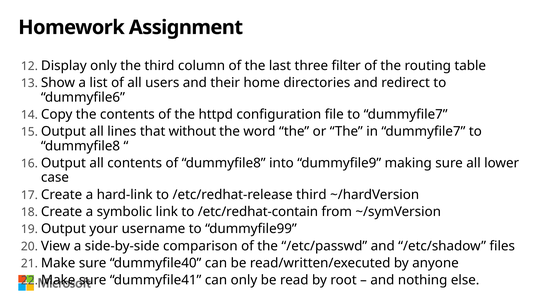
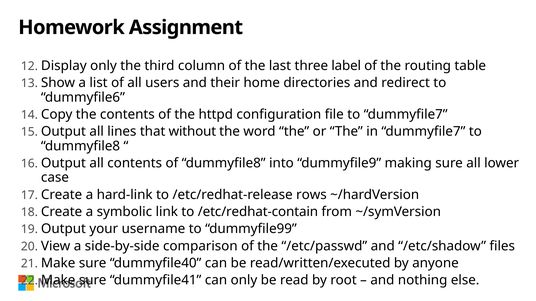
filter: filter -> label (346, 66)
/etc/redhat-release third: third -> rows (311, 195)
